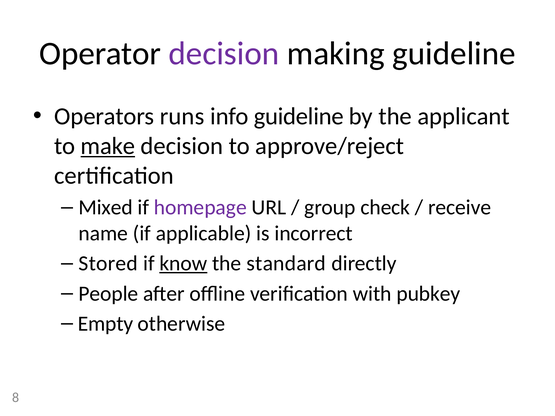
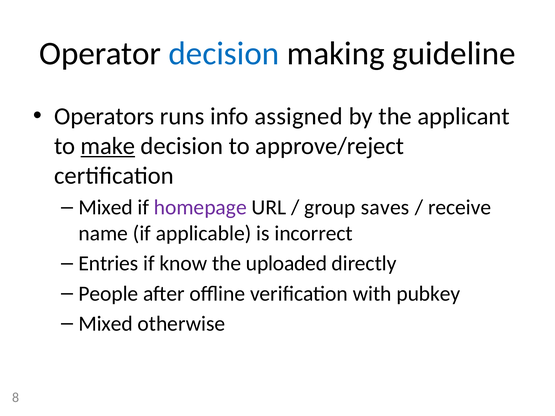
decision colour: purple -> blue (224, 54)
info guideline: guideline -> assigned (299, 116)
check: check -> saves (385, 208)
Stored: Stored -> Entries (108, 264)
know underline: present -> none (183, 264)
standard: standard -> uploaded (286, 264)
Empty: Empty -> Mixed (106, 324)
